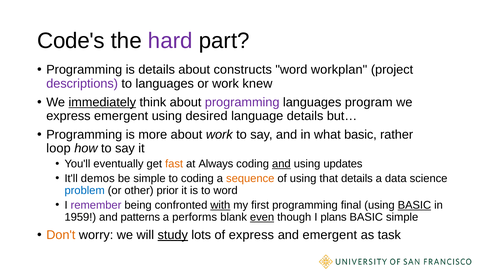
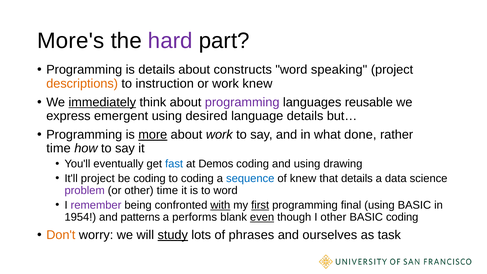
Code's: Code's -> More's (71, 41)
workplan: workplan -> speaking (339, 70)
descriptions colour: purple -> orange (82, 83)
to languages: languages -> instruction (165, 83)
program: program -> reusable (369, 102)
more underline: none -> present (153, 135)
what basic: basic -> done (360, 135)
loop: loop -> time (59, 148)
fast colour: orange -> blue (174, 164)
Always: Always -> Demos (216, 164)
and underline: present -> none (281, 164)
updates: updates -> drawing (343, 164)
It'll demos: demos -> project (98, 178)
be simple: simple -> coding (150, 178)
sequence colour: orange -> blue (250, 178)
of using: using -> knew (303, 178)
problem colour: blue -> purple (85, 190)
other prior: prior -> time (167, 190)
first underline: none -> present (260, 205)
BASIC underline: present -> none (414, 205)
1959: 1959 -> 1954 (80, 217)
I plans: plans -> other (333, 217)
BASIC simple: simple -> coding (402, 217)
of express: express -> phrases (251, 235)
and emergent: emergent -> ourselves (330, 235)
